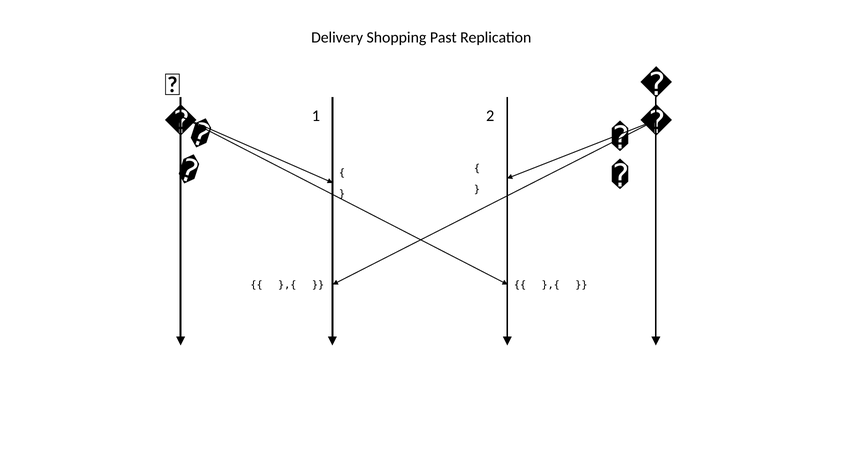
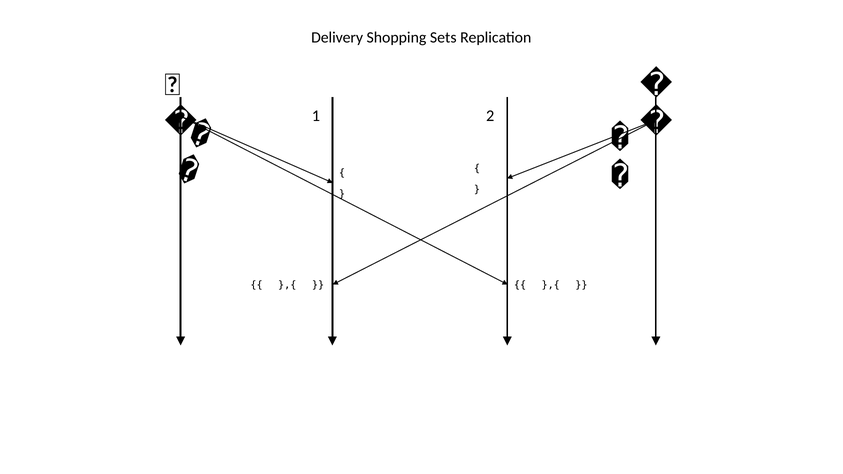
Past: Past -> Sets (443, 38)
